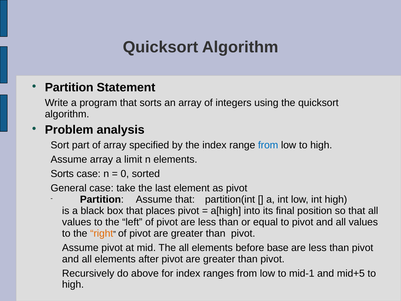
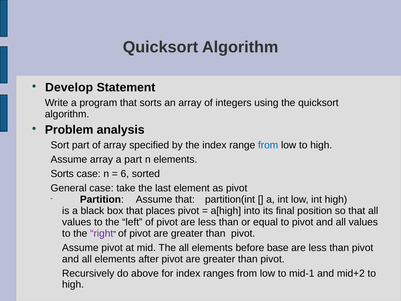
Partition: Partition -> Develop (69, 87)
a limit: limit -> part (133, 159)
0: 0 -> 6 (125, 174)
right colour: orange -> purple (102, 233)
mid+5: mid+5 -> mid+2 (351, 273)
